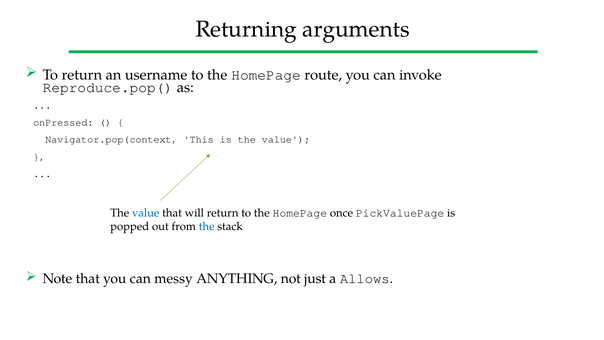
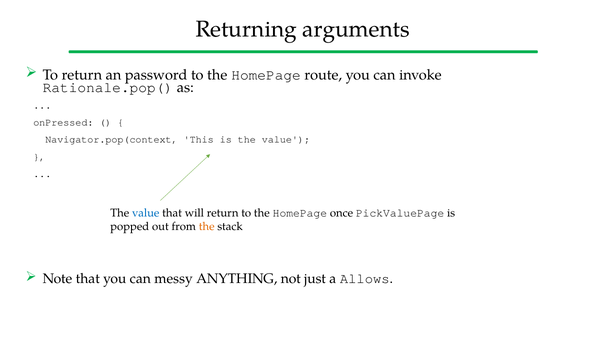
username: username -> password (156, 75)
Reproduce.pop(: Reproduce.pop( -> Rationale.pop( (108, 87)
the colour: blue -> orange (207, 227)
